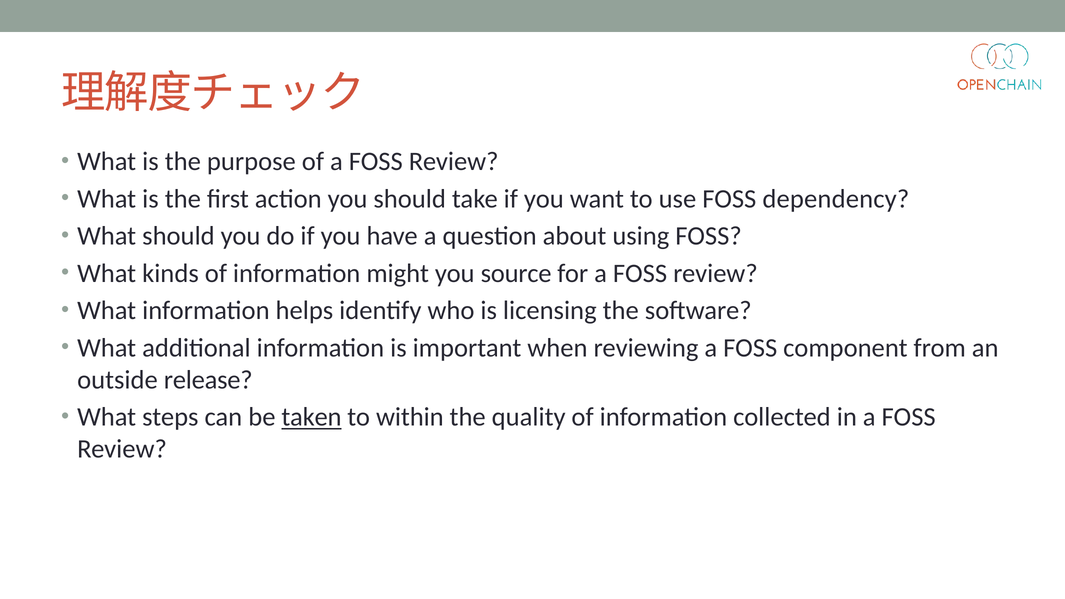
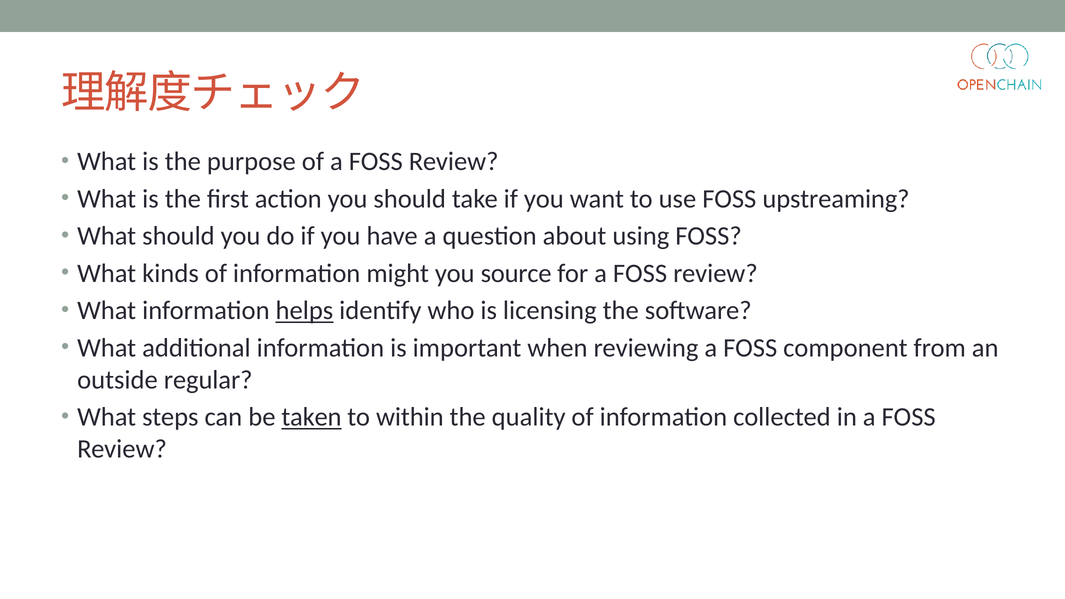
dependency: dependency -> upstreaming (836, 199)
helps underline: none -> present (304, 311)
release: release -> regular (208, 380)
